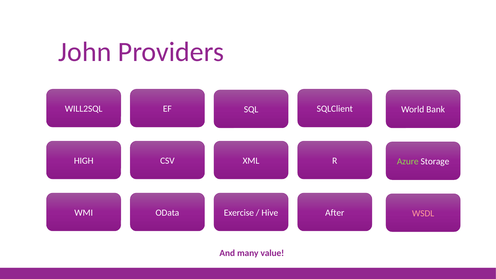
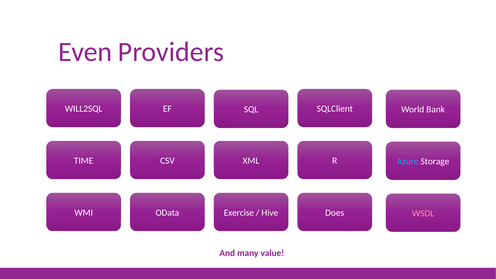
John: John -> Even (85, 52)
HIGH: HIGH -> TIME (84, 161)
Azure colour: light green -> light blue (408, 161)
After: After -> Does (335, 213)
